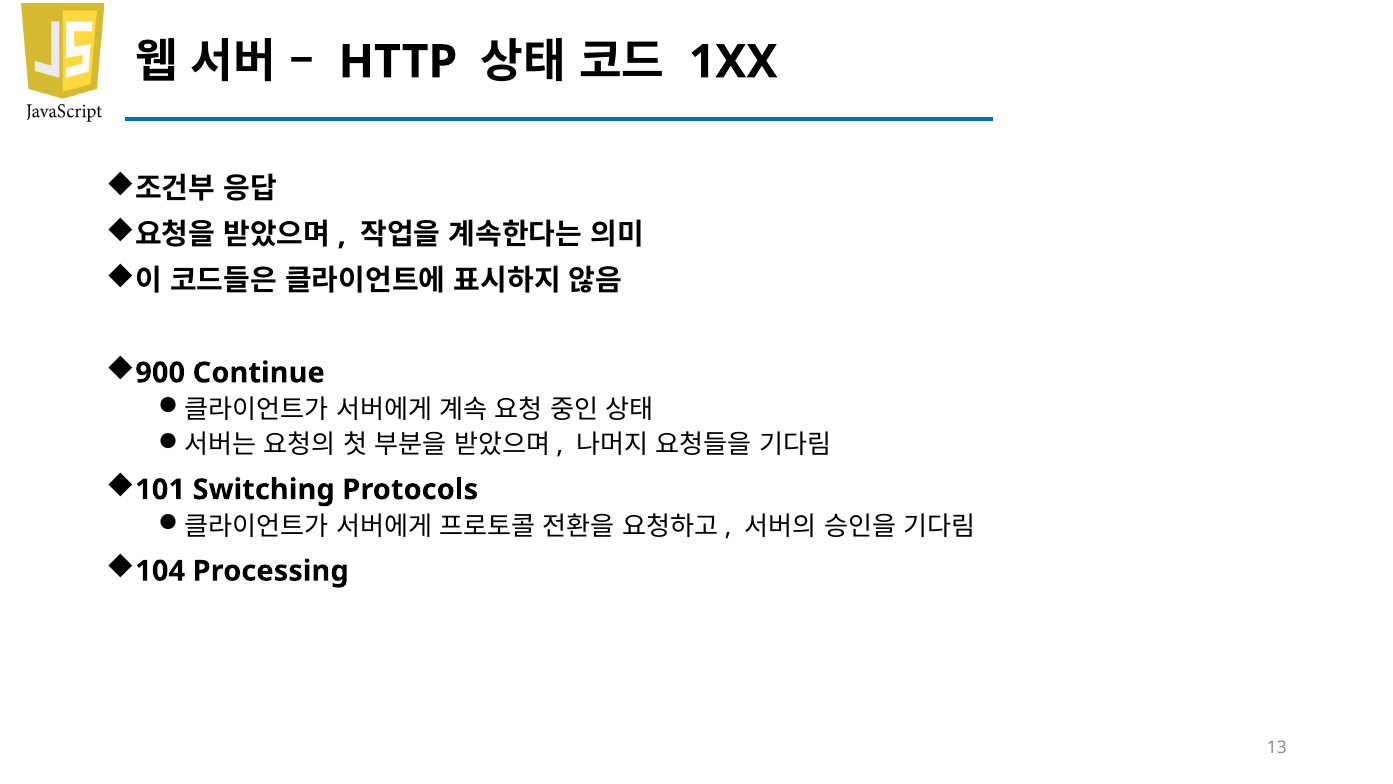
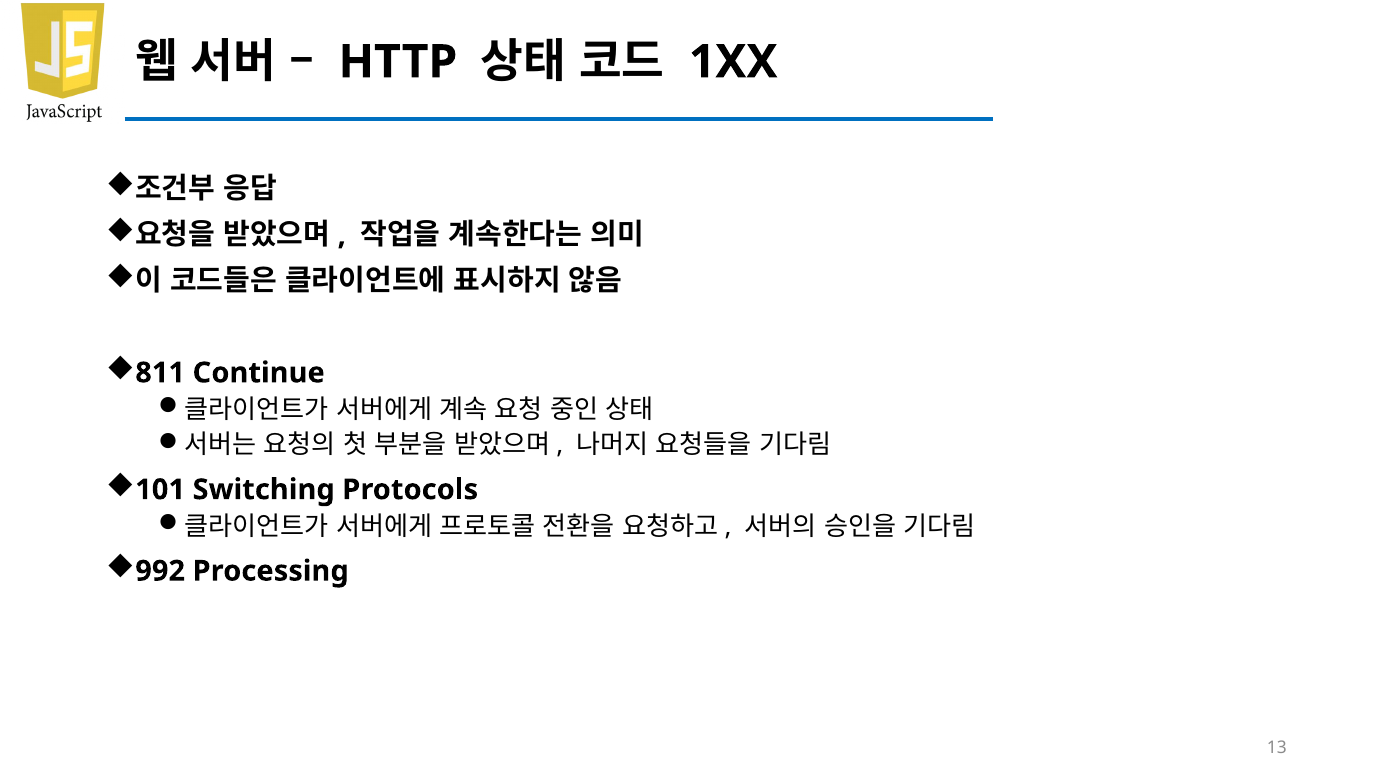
900: 900 -> 811 (160, 373)
104: 104 -> 992 (160, 571)
